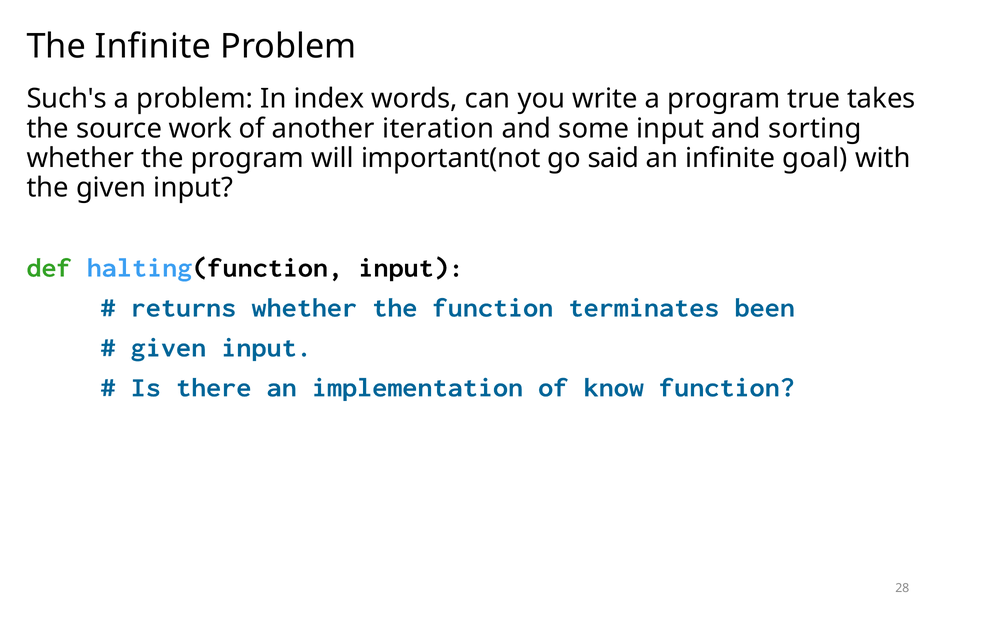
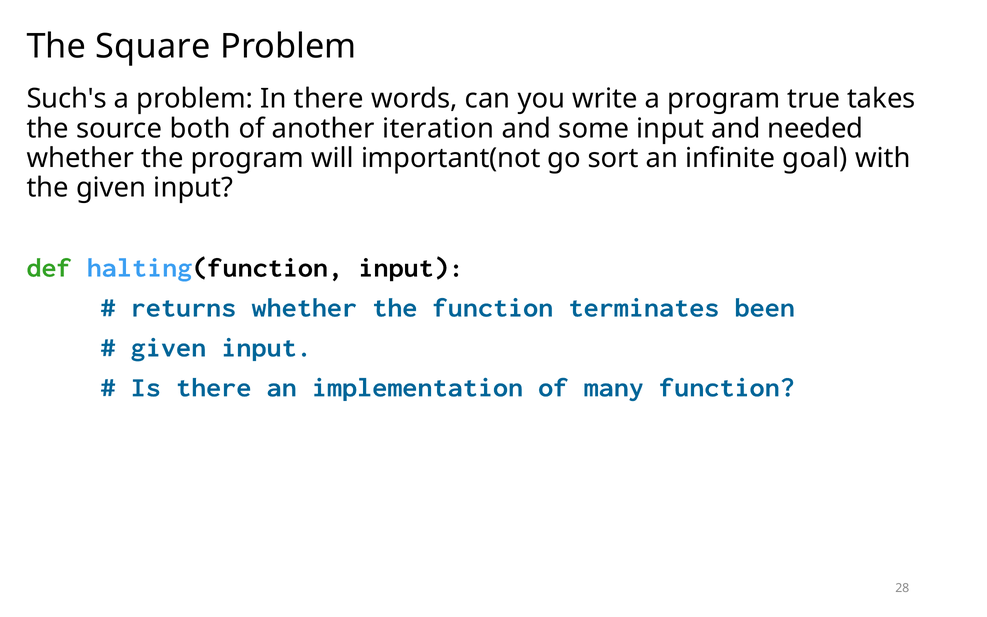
The Infinite: Infinite -> Square (153, 46)
In index: index -> there (329, 99)
work: work -> both (200, 128)
sorting: sorting -> needed (815, 128)
said: said -> sort (613, 158)
know: know -> many (614, 387)
